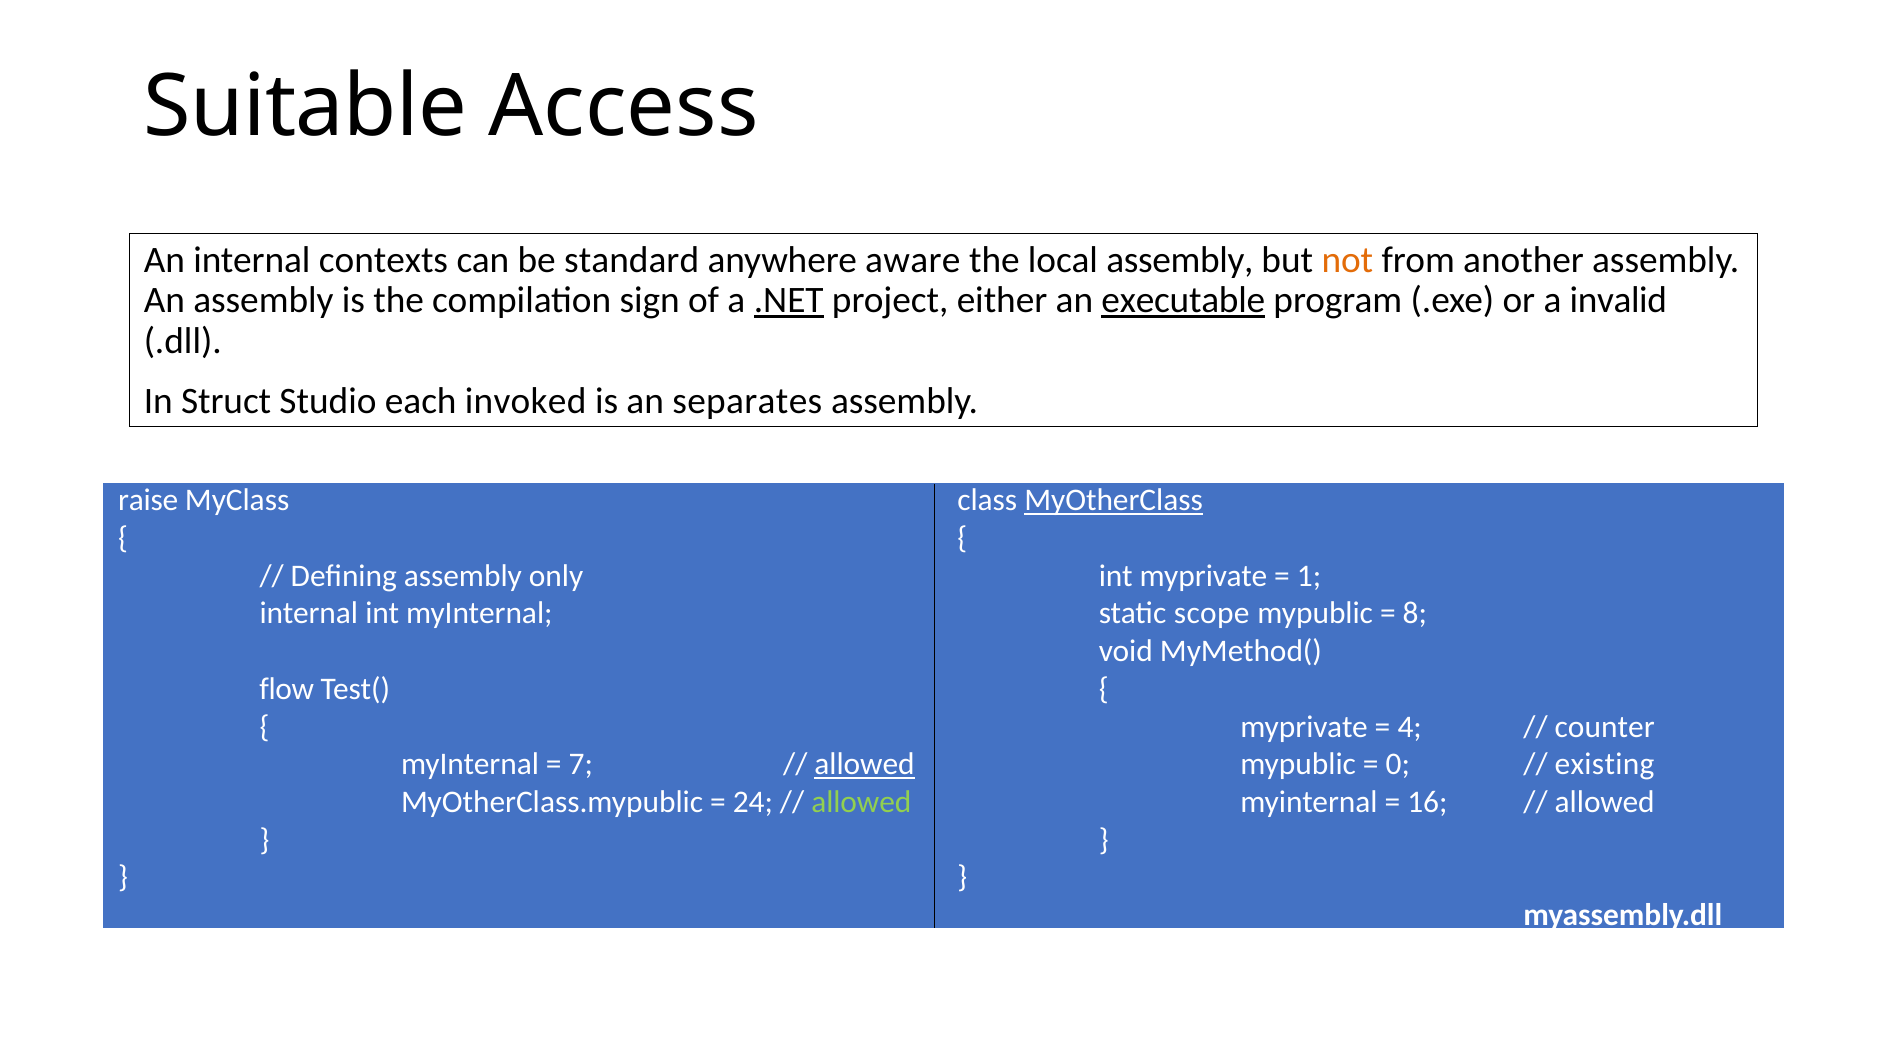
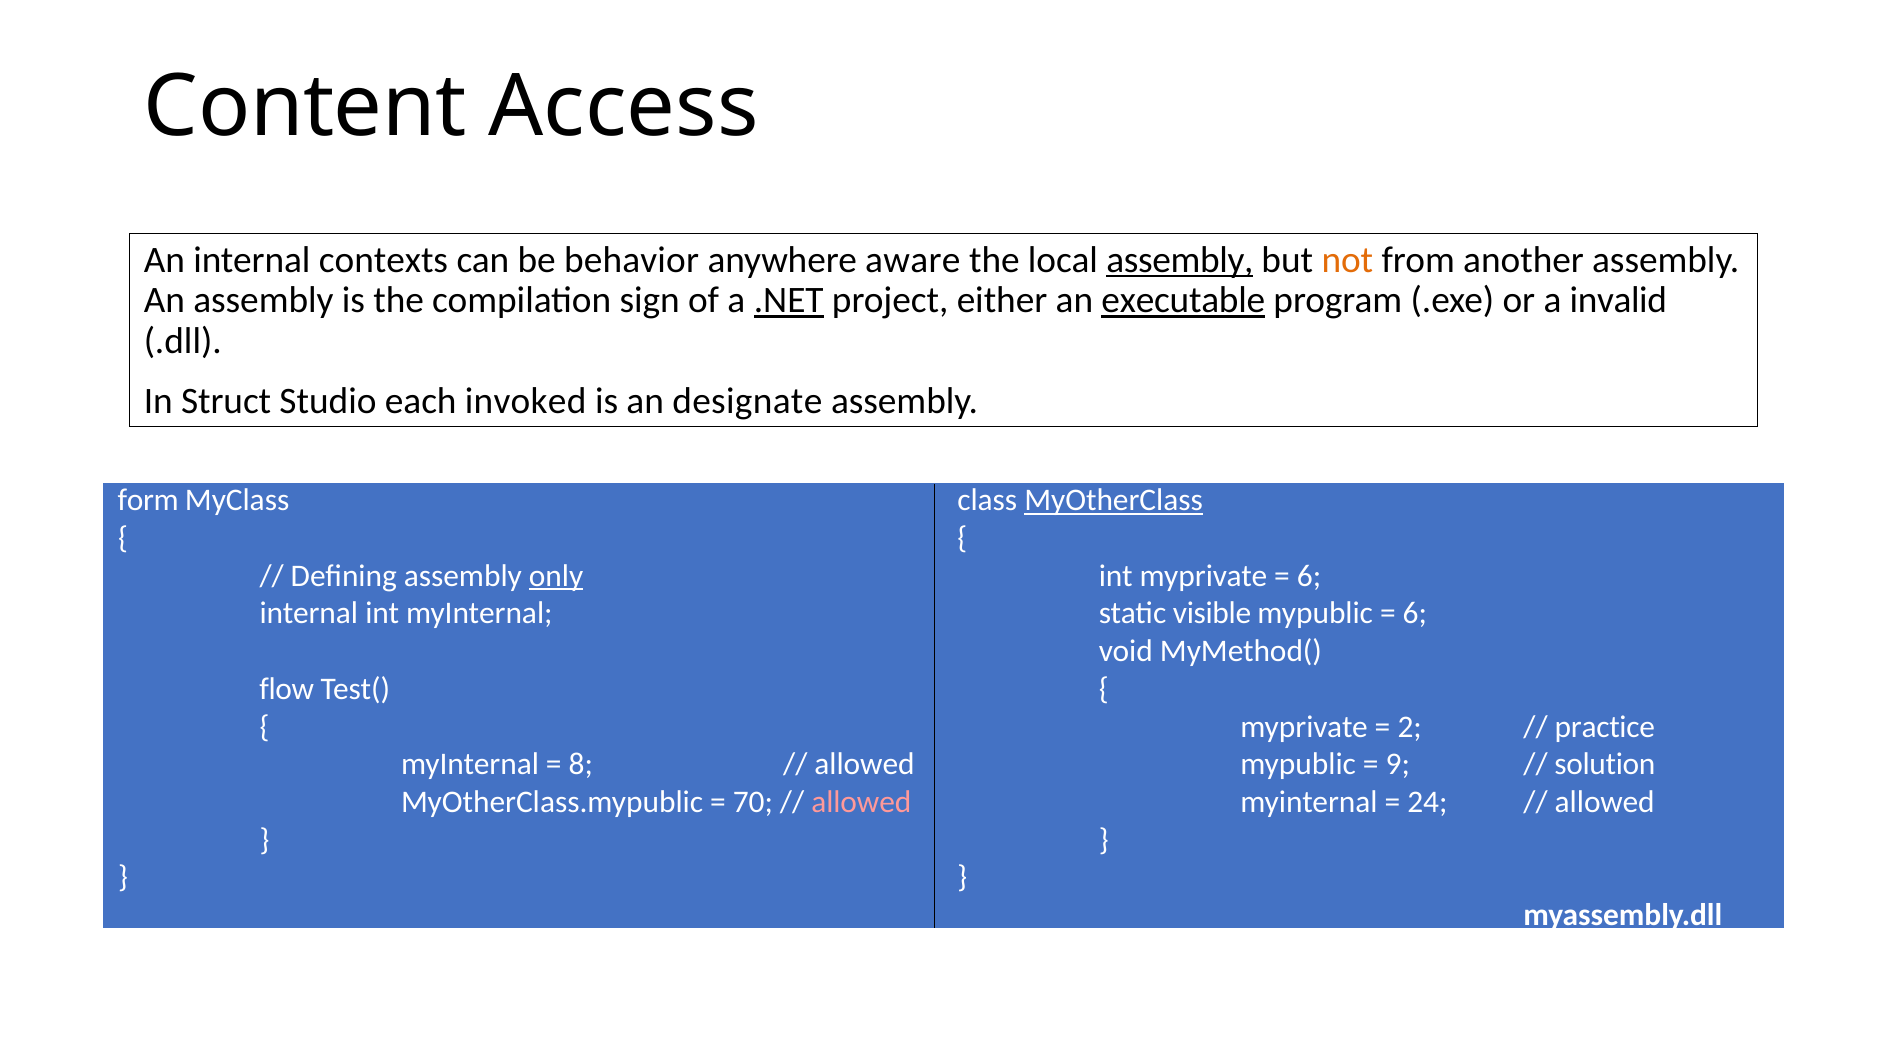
Suitable: Suitable -> Content (305, 107)
standard: standard -> behavior (632, 260)
assembly underline: none -> present (1180, 260)
separates: separates -> designate (747, 401)
raise: raise -> form (148, 501)
only underline: none -> present (556, 576)
1: 1 -> 6 (1309, 576)
scope: scope -> visible (1212, 614)
8: 8 -> 6 (1415, 614)
4: 4 -> 2 (1410, 727)
counter: counter -> practice (1605, 727)
7: 7 -> 8 (581, 765)
allowed underline: present -> none (865, 765)
0: 0 -> 9 (1398, 765)
existing: existing -> solution (1605, 765)
24: 24 -> 70 (753, 802)
allowed colour: light green -> pink (861, 802)
16: 16 -> 24 (1427, 802)
